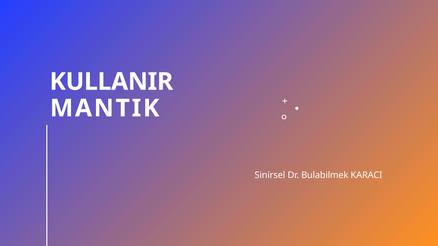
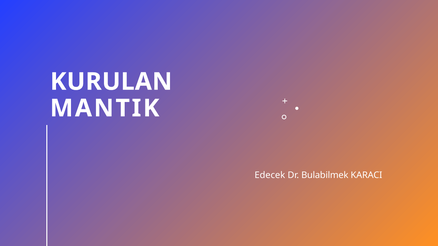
KULLANIR: KULLANIR -> KURULAN (111, 82)
Sinirsel: Sinirsel -> Edecek (270, 175)
